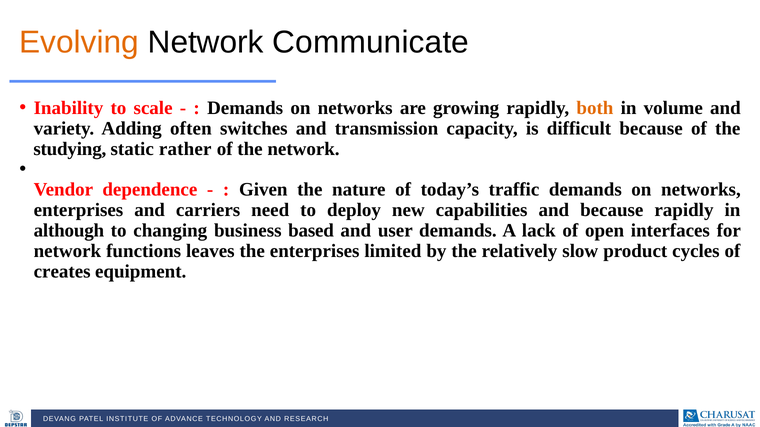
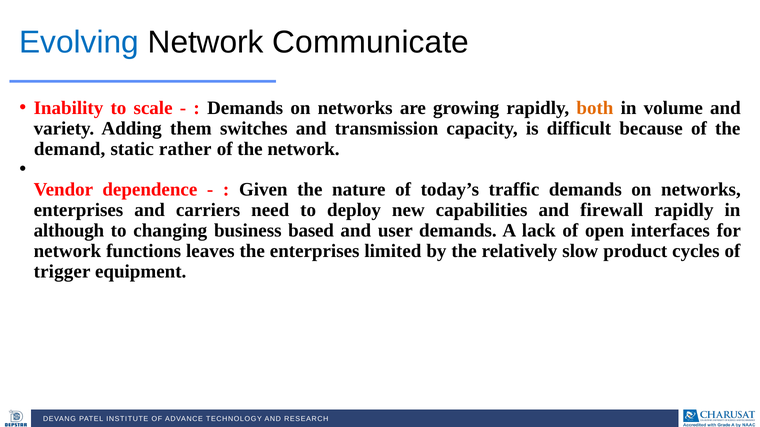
Evolving colour: orange -> blue (79, 43)
often: often -> them (191, 128)
studying: studying -> demand (70, 149)
and because: because -> firewall (612, 210)
creates: creates -> trigger (62, 272)
